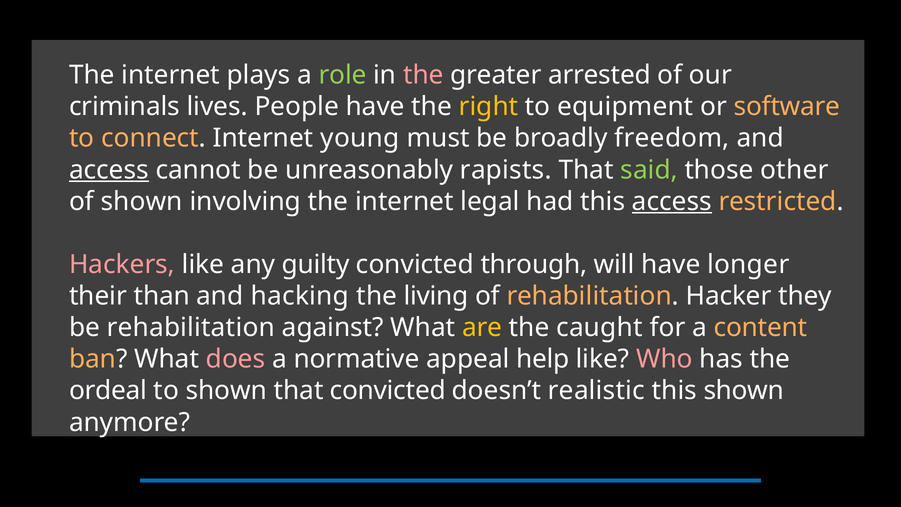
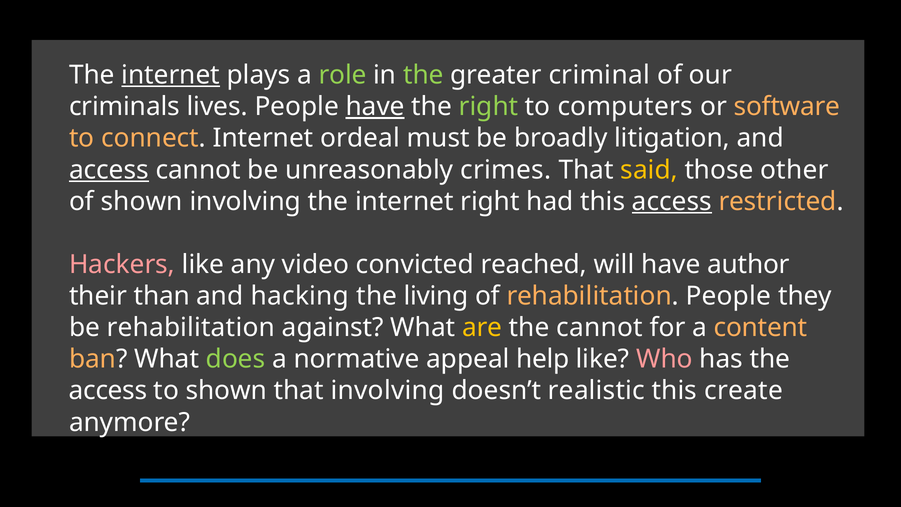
internet underline: none -> present (171, 75)
the colour: pink -> light green (423, 75)
arrested: arrested -> criminal (599, 75)
have underline: none -> present (375, 107)
right colour: yellow -> light green (489, 107)
equipment: equipment -> computers (625, 107)
young: young -> ordeal (360, 138)
freedom: freedom -> litigation (672, 138)
rapists: rapists -> crimes (506, 170)
said colour: light green -> yellow (649, 170)
internet legal: legal -> right (490, 201)
guilty: guilty -> video (316, 264)
through: through -> reached (534, 264)
longer: longer -> author (749, 264)
rehabilitation Hacker: Hacker -> People (728, 296)
the caught: caught -> cannot (599, 328)
does colour: pink -> light green (236, 359)
ordeal: ordeal -> access (108, 391)
that convicted: convicted -> involving (388, 391)
this shown: shown -> create (744, 391)
